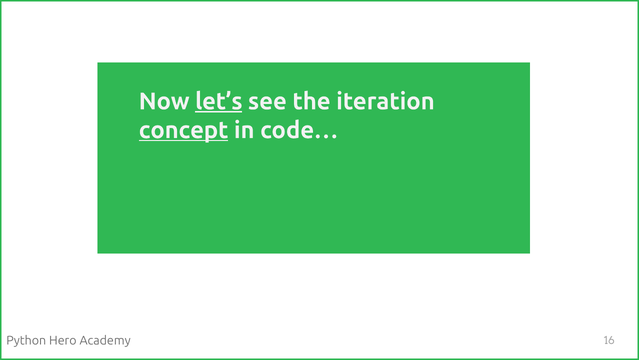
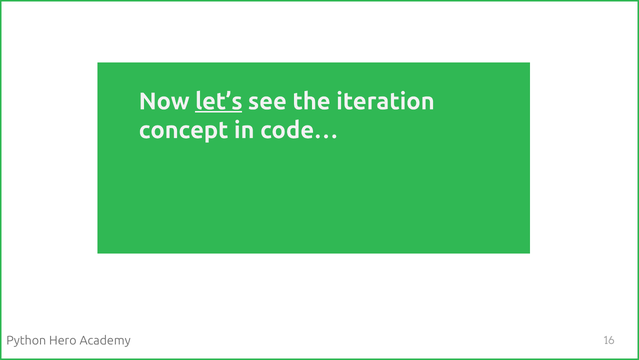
concept underline: present -> none (184, 130)
